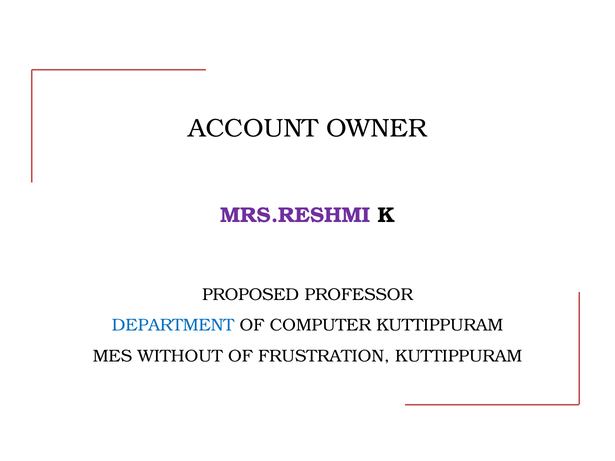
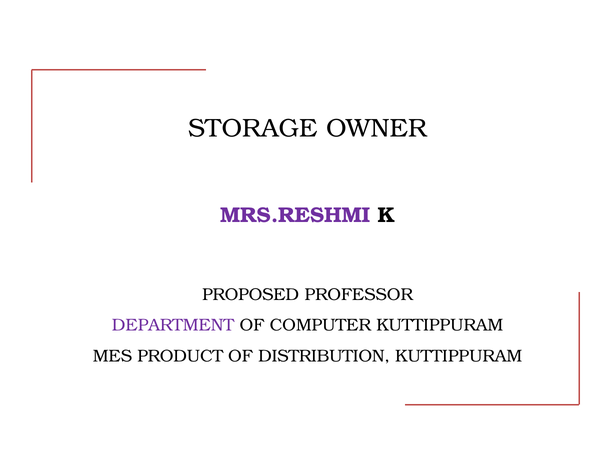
ACCOUNT: ACCOUNT -> STORAGE (253, 129)
DEPARTMENT colour: blue -> purple (173, 325)
WITHOUT: WITHOUT -> PRODUCT (180, 356)
FRUSTRATION: FRUSTRATION -> DISTRIBUTION (324, 356)
